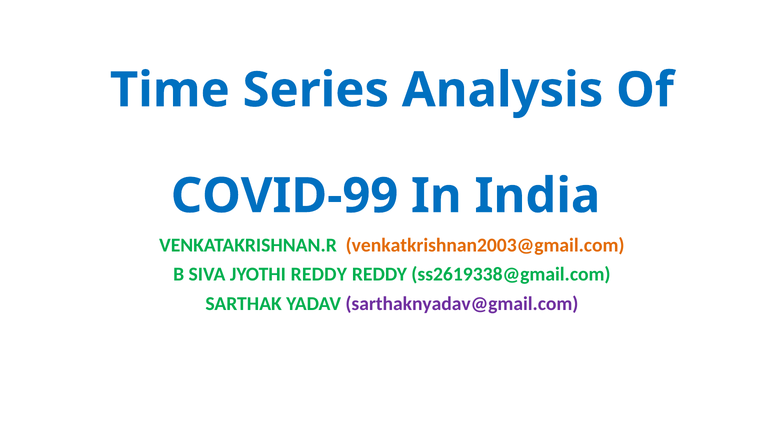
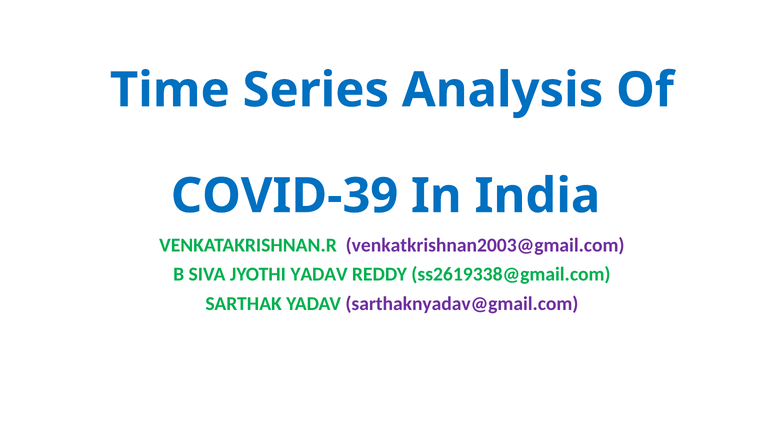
COVID-99: COVID-99 -> COVID-39 (285, 196)
venkatkrishnan2003@gmail.com colour: orange -> purple (485, 245)
JYOTHI REDDY: REDDY -> YADAV (319, 274)
